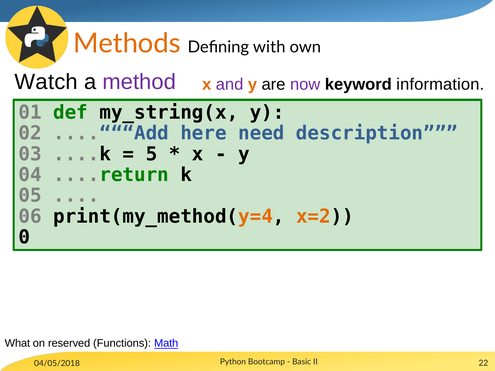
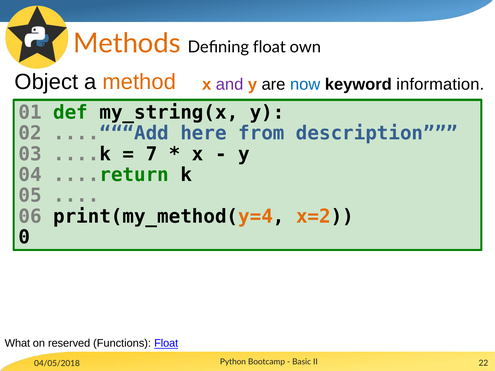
Defining with: with -> float (269, 47)
Watch: Watch -> Object (46, 82)
method colour: purple -> orange (139, 82)
now colour: purple -> blue (305, 84)
need: need -> from (261, 133)
5: 5 -> 7 (151, 154)
Functions Math: Math -> Float (166, 344)
